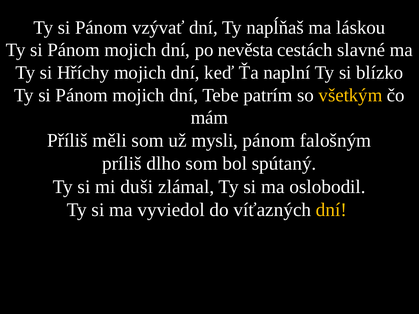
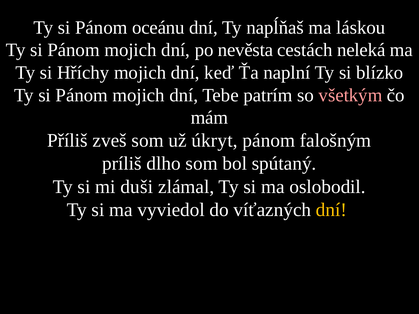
vzývať: vzývať -> oceánu (158, 28)
slavné: slavné -> neleká (361, 50)
všetkým colour: yellow -> pink (350, 95)
měli: měli -> zveš (110, 141)
mysli: mysli -> úkryt (215, 141)
